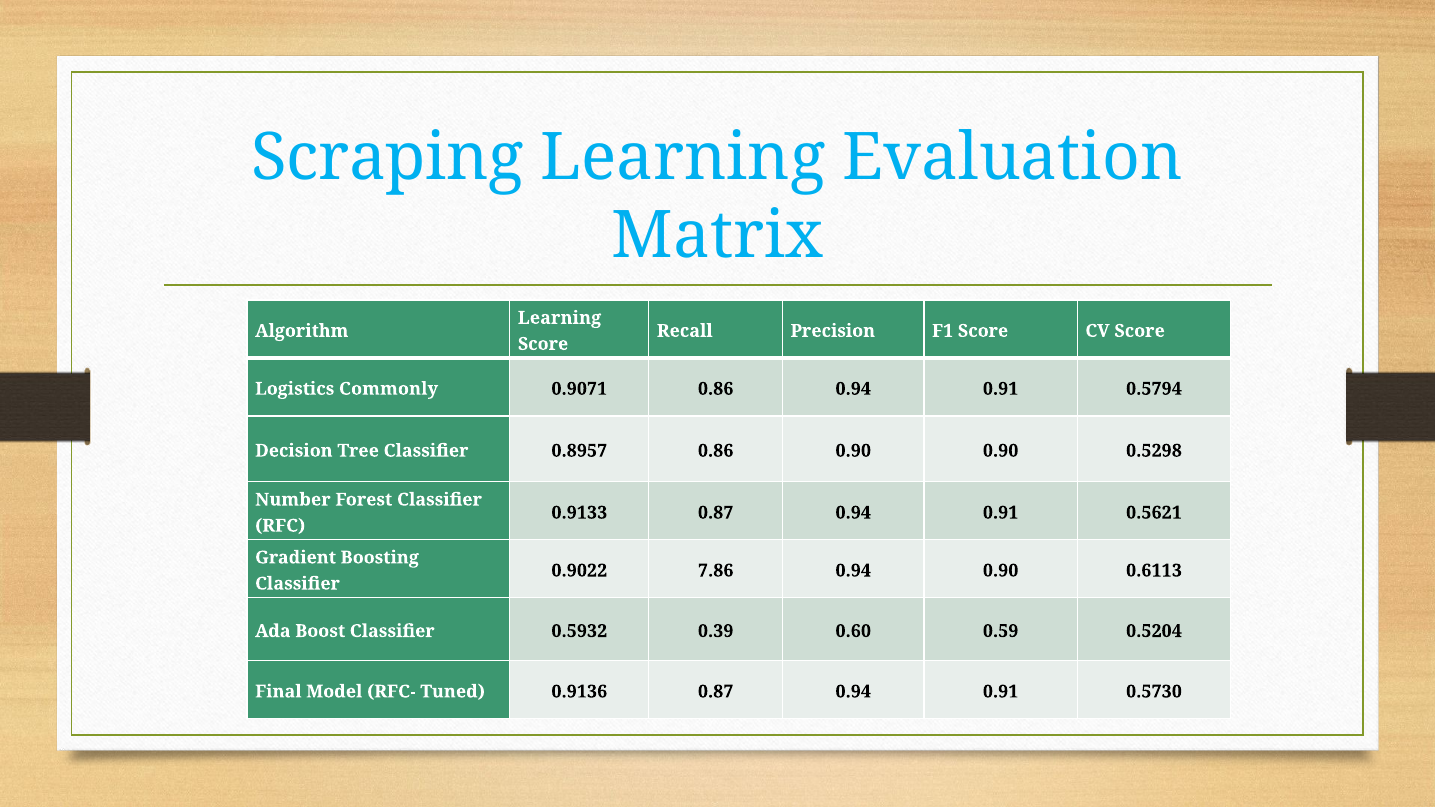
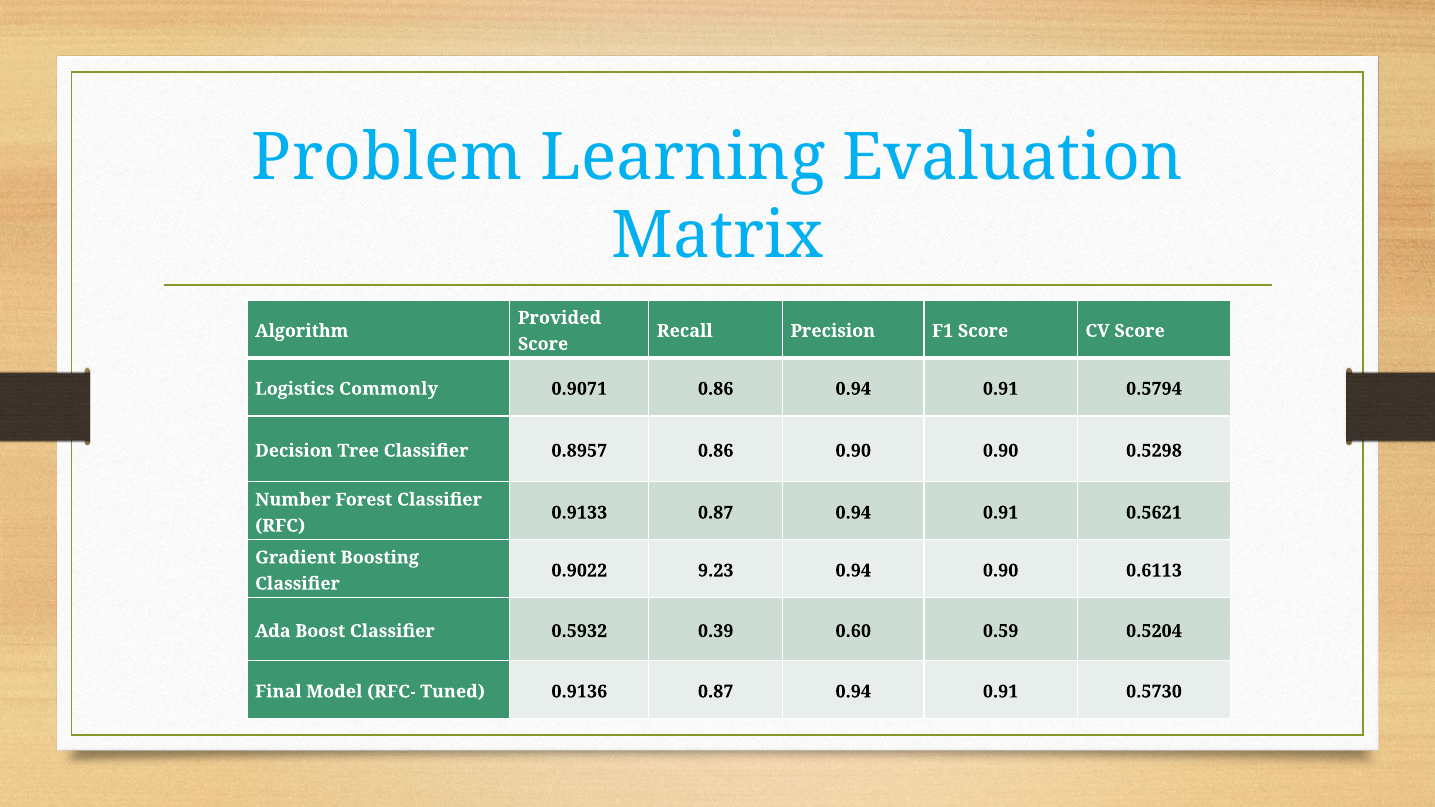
Scraping: Scraping -> Problem (387, 157)
Learning: Learning -> Provided (560, 318)
7.86: 7.86 -> 9.23 (716, 571)
